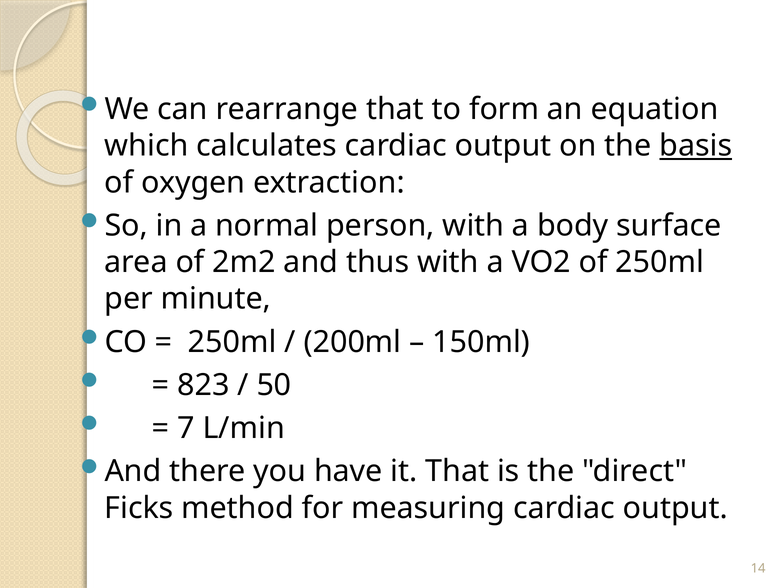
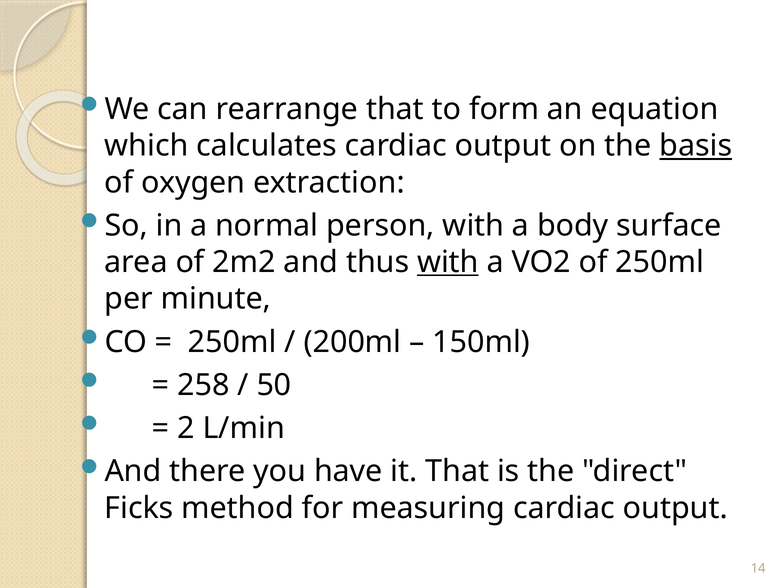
with underline: none -> present (448, 262)
823: 823 -> 258 (203, 385)
7: 7 -> 2 (186, 428)
